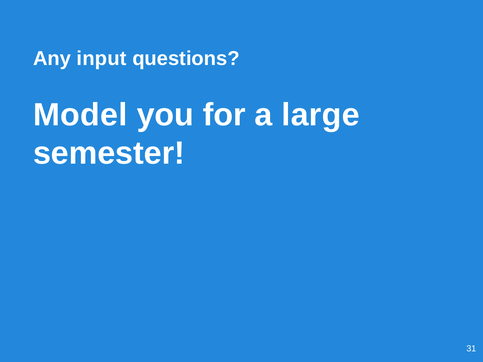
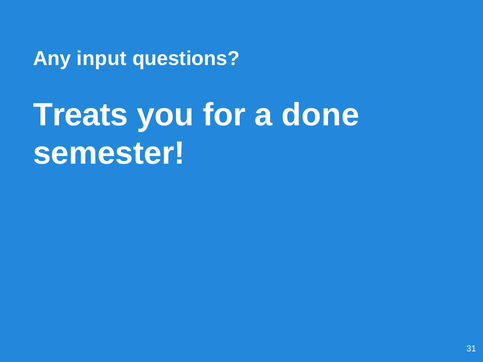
Model: Model -> Treats (81, 115)
large: large -> done (321, 115)
